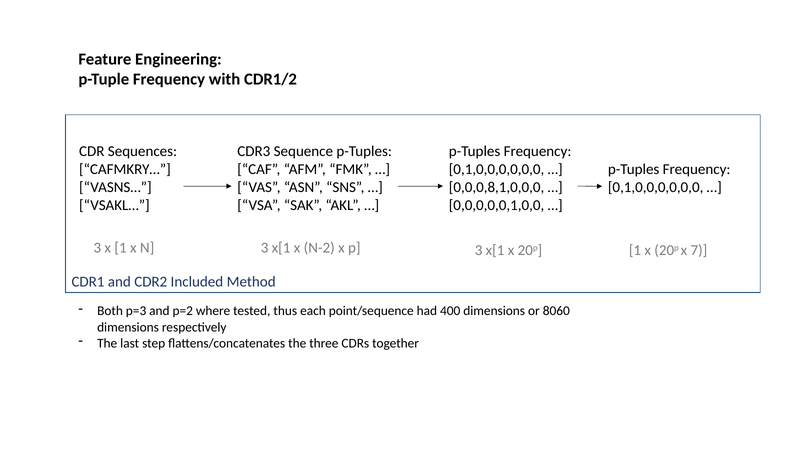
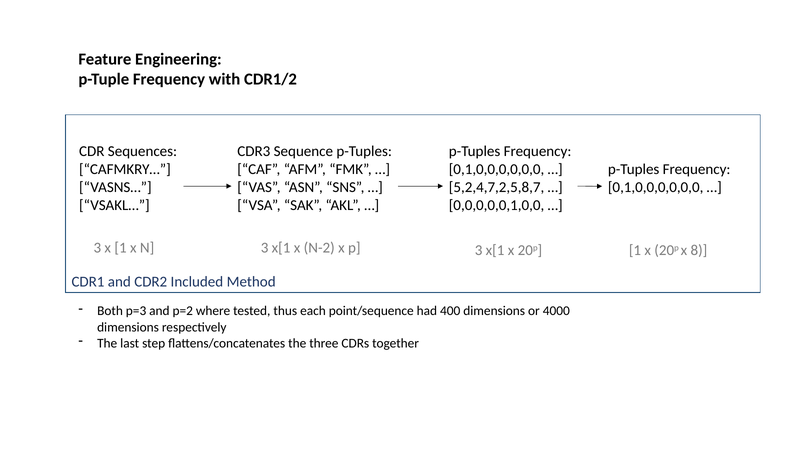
0,0,0,8,1,0,0,0: 0,0,0,8,1,0,0,0 -> 5,2,4,7,2,5,8,7 (497, 187)
7: 7 -> 8 (699, 251)
8060: 8060 -> 4000 (556, 311)
